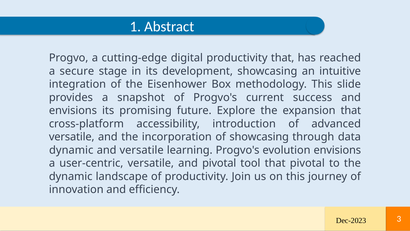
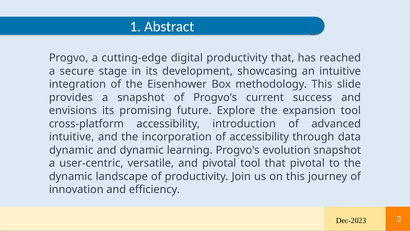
expansion that: that -> tool (351, 110)
versatile: versatile -> intuitive (72, 137)
of showcasing: showcasing -> accessibility (259, 137)
and versatile: versatile -> dynamic (142, 150)
evolution envisions: envisions -> snapshot (337, 150)
